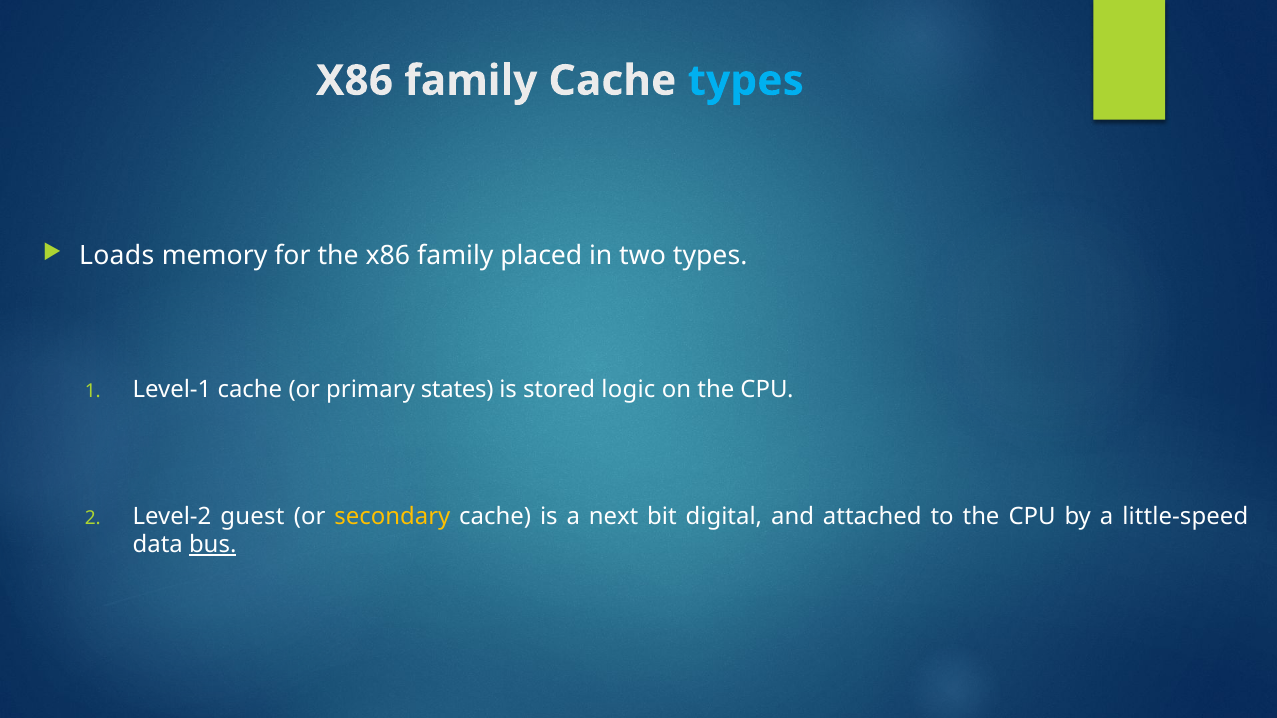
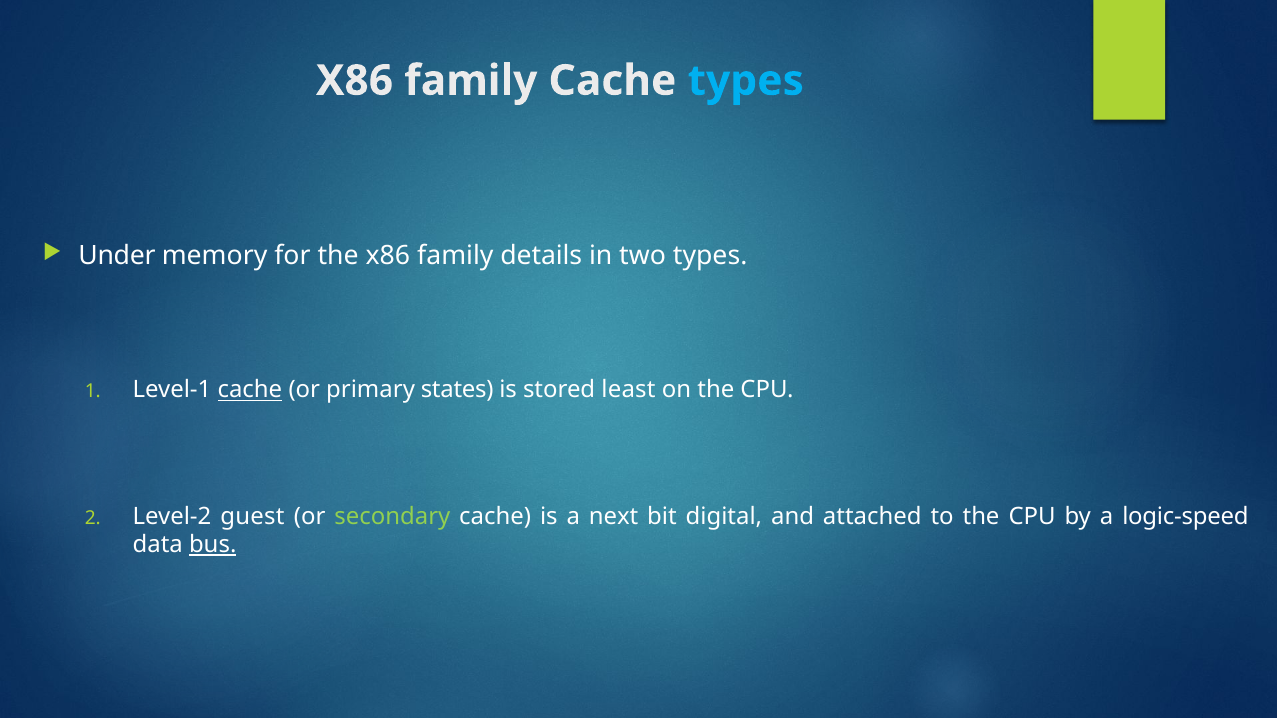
Loads: Loads -> Under (117, 256)
placed: placed -> details (541, 256)
cache underline: none -> present (250, 390)
logic: logic -> least (628, 390)
secondary colour: yellow -> light green (392, 516)
little-speed: little-speed -> logic-speed (1185, 516)
